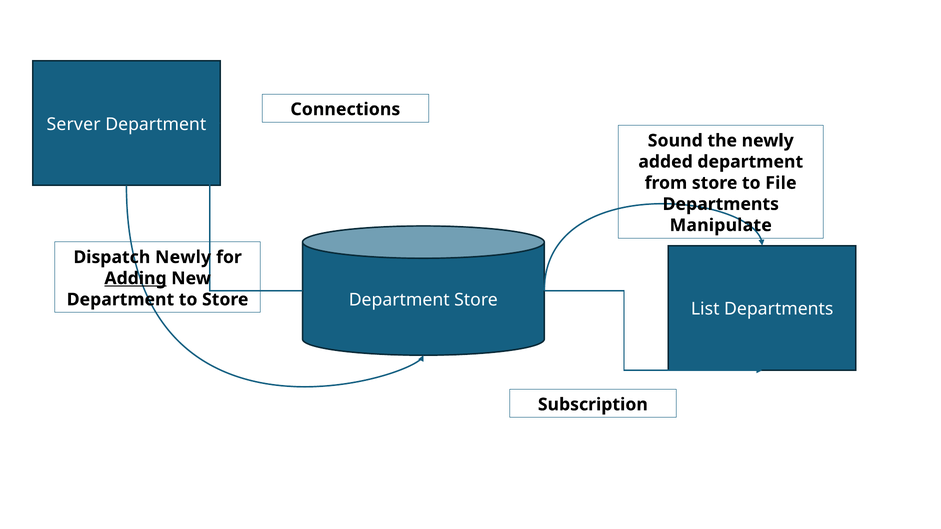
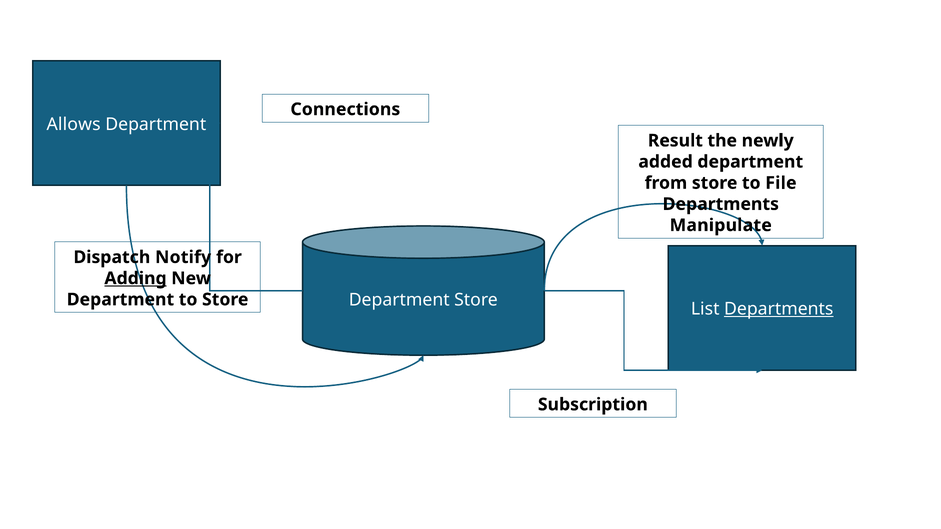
Server: Server -> Allows (74, 124)
Sound: Sound -> Result (675, 141)
Dispatch Newly: Newly -> Notify (183, 257)
Departments underline: none -> present (779, 309)
